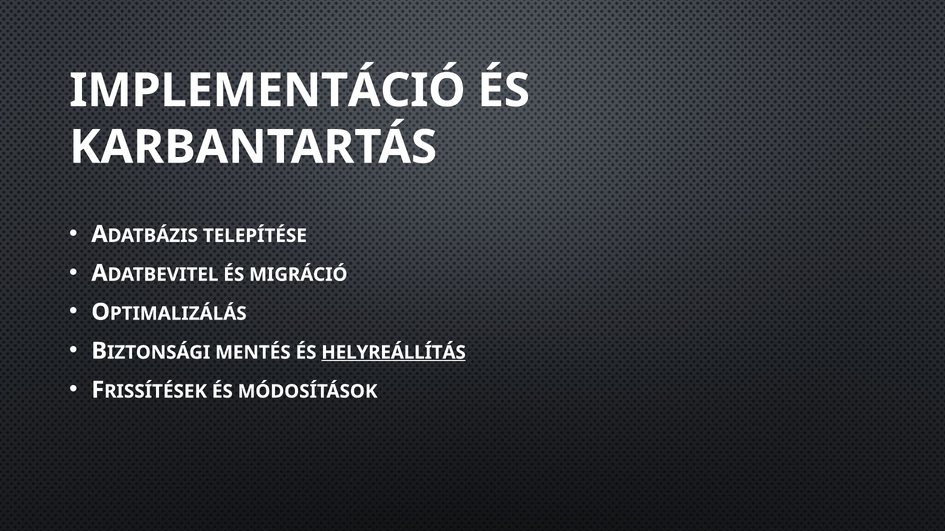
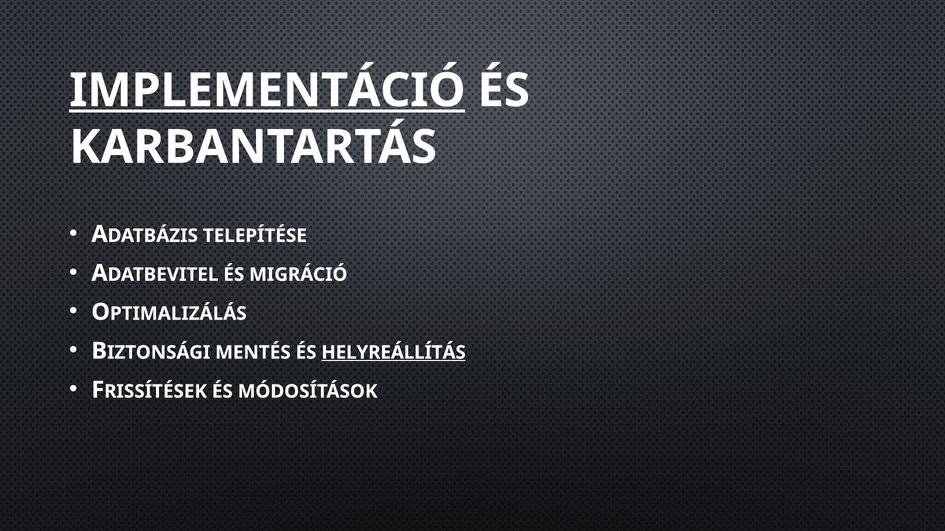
IMPLEMENTÁCIÓ underline: none -> present (267, 91)
